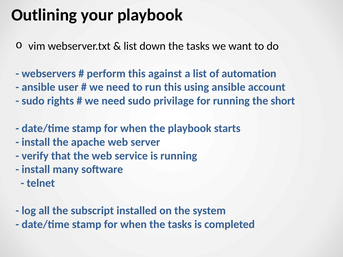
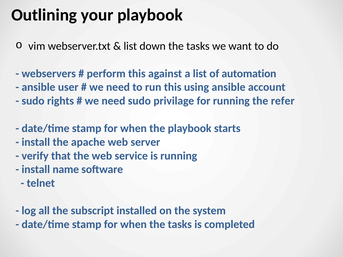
short: short -> refer (283, 101)
many: many -> name (66, 170)
